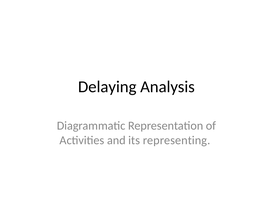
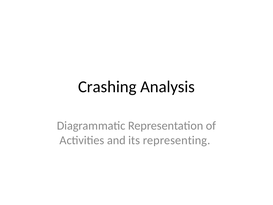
Delaying: Delaying -> Crashing (107, 87)
